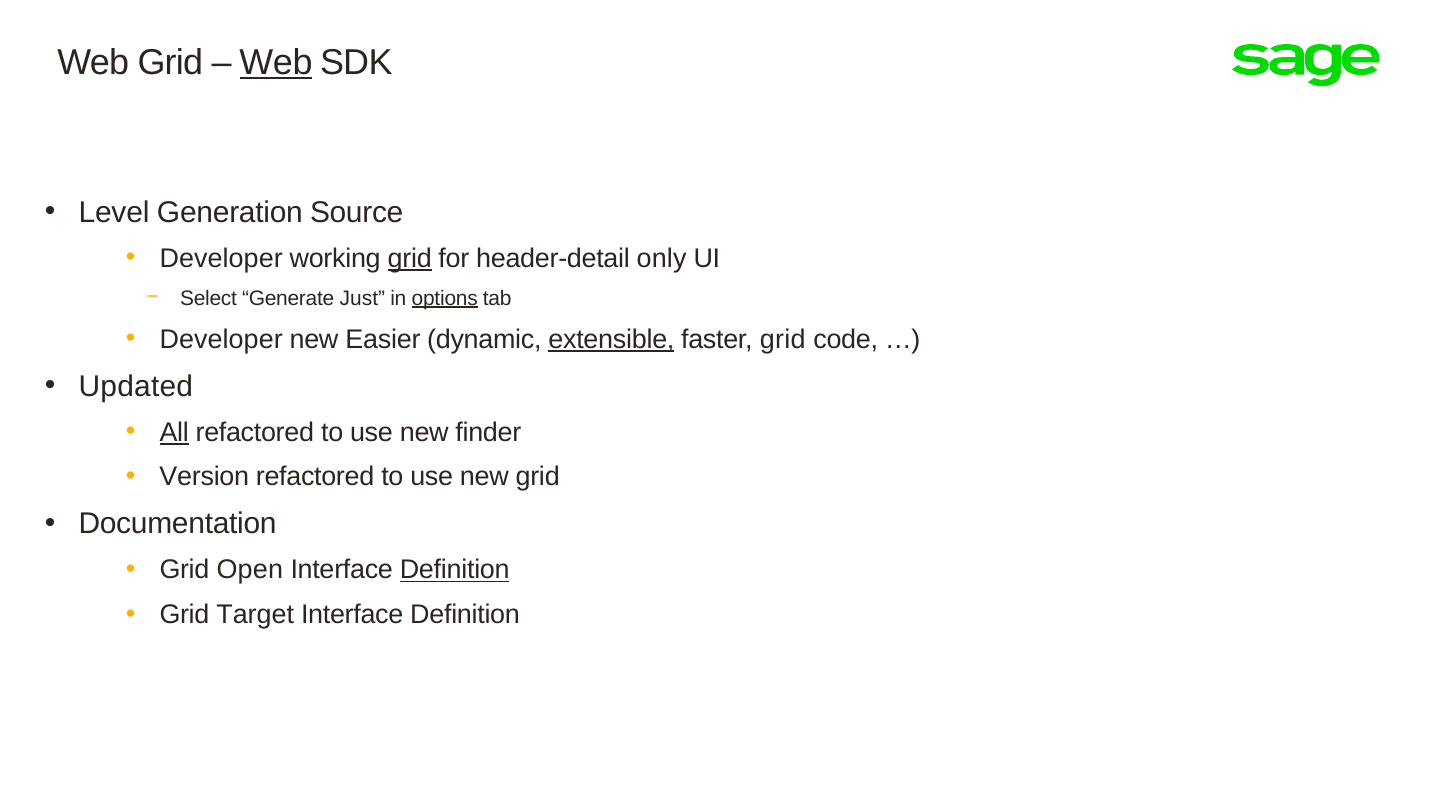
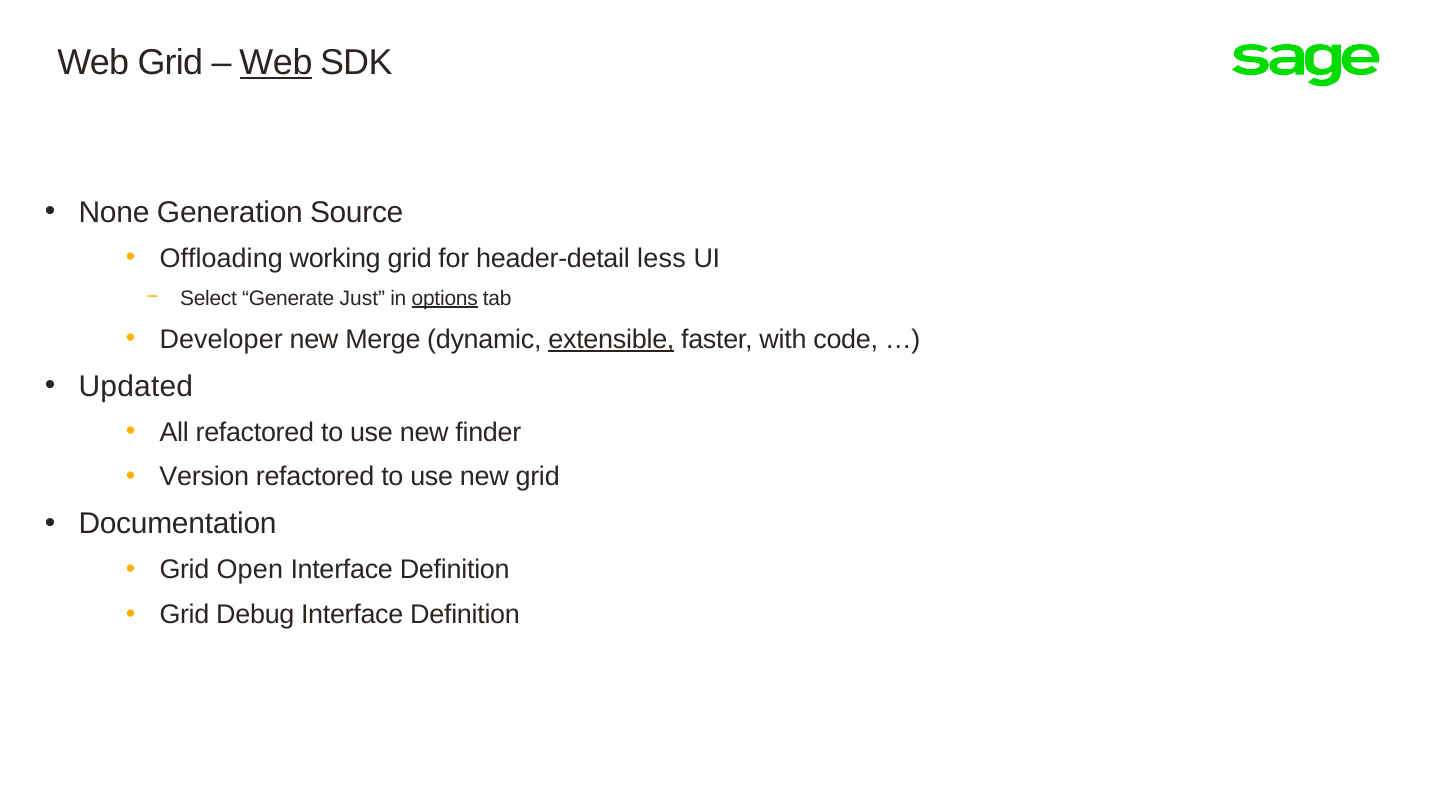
Level: Level -> None (114, 212)
Developer: Developer -> Offloading (221, 258)
grid underline: present -> none (410, 258)
only: only -> less (662, 258)
Easier: Easier -> Merge (383, 339)
faster grid: grid -> with (783, 339)
All underline: present -> none (174, 432)
Definition underline: present -> none (455, 570)
Target: Target -> Debug (255, 614)
